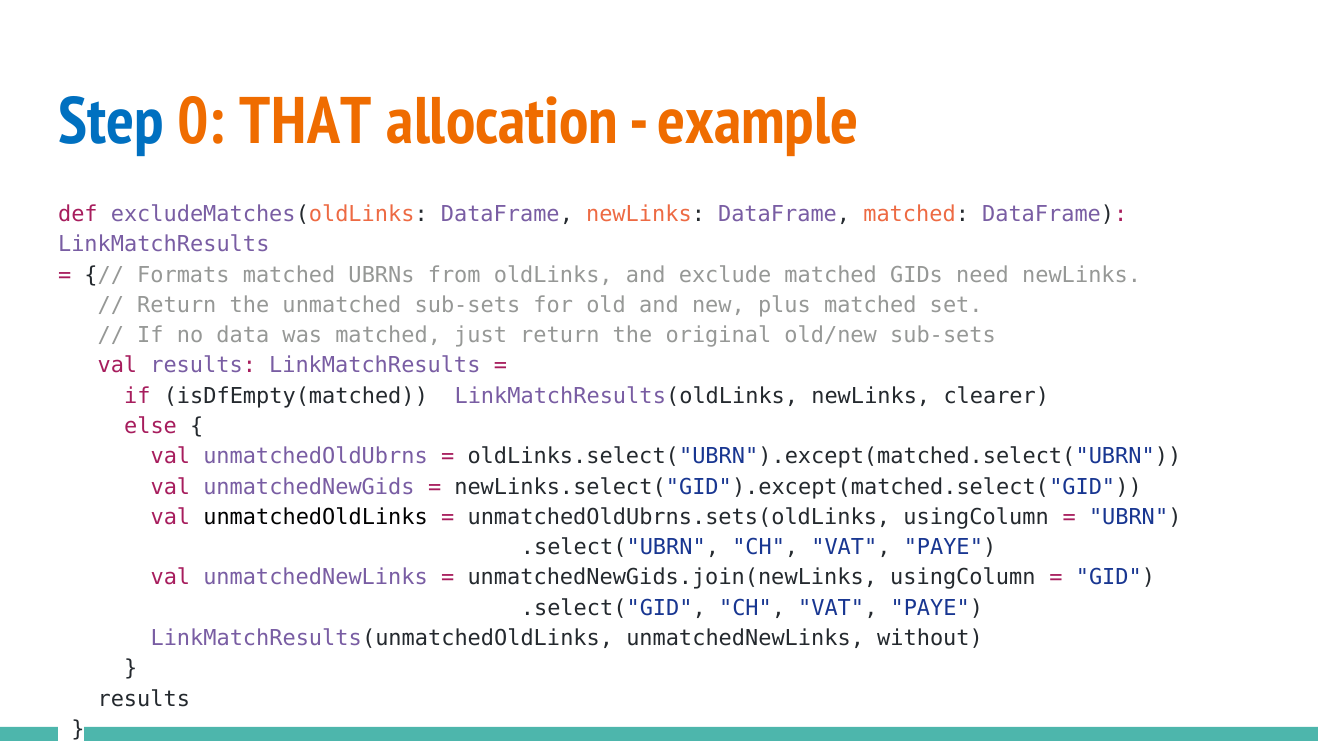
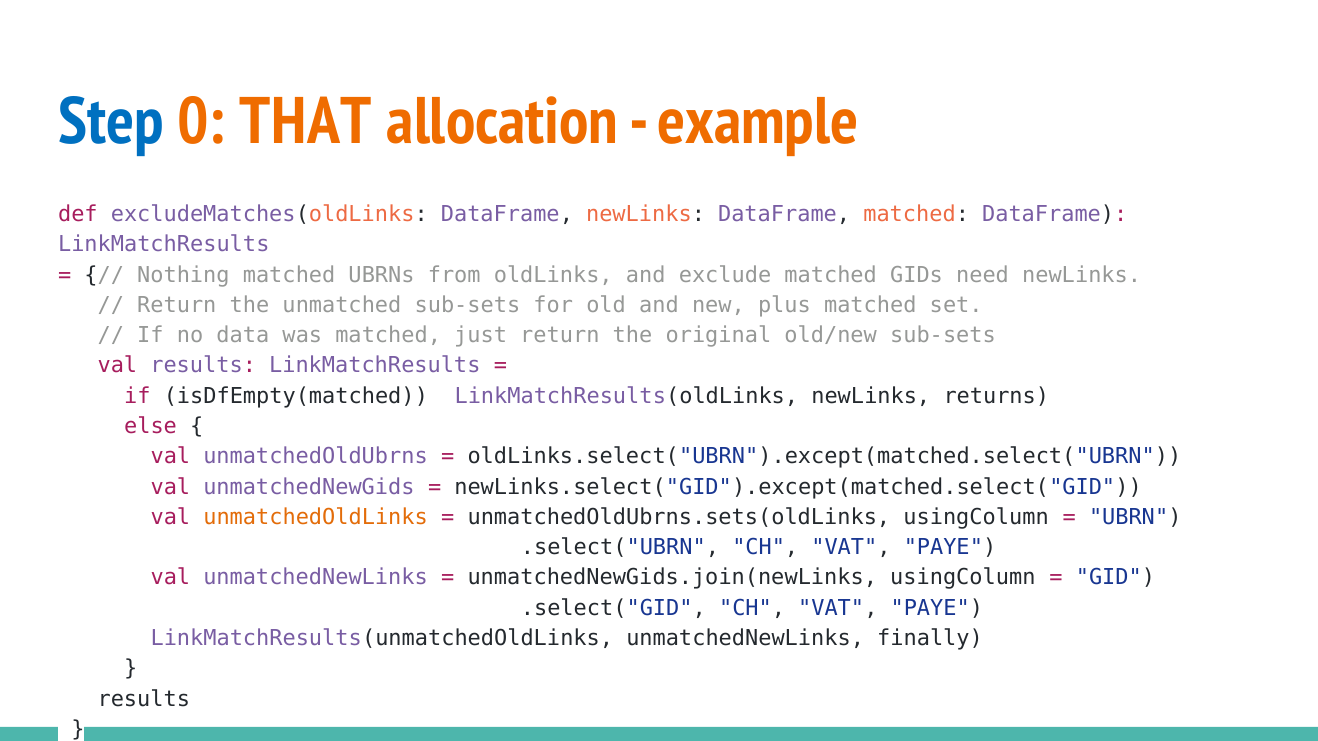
Formats: Formats -> Nothing (183, 275)
clearer: clearer -> returns (996, 396)
unmatchedOldLinks colour: black -> orange (316, 517)
without: without -> finally (930, 639)
